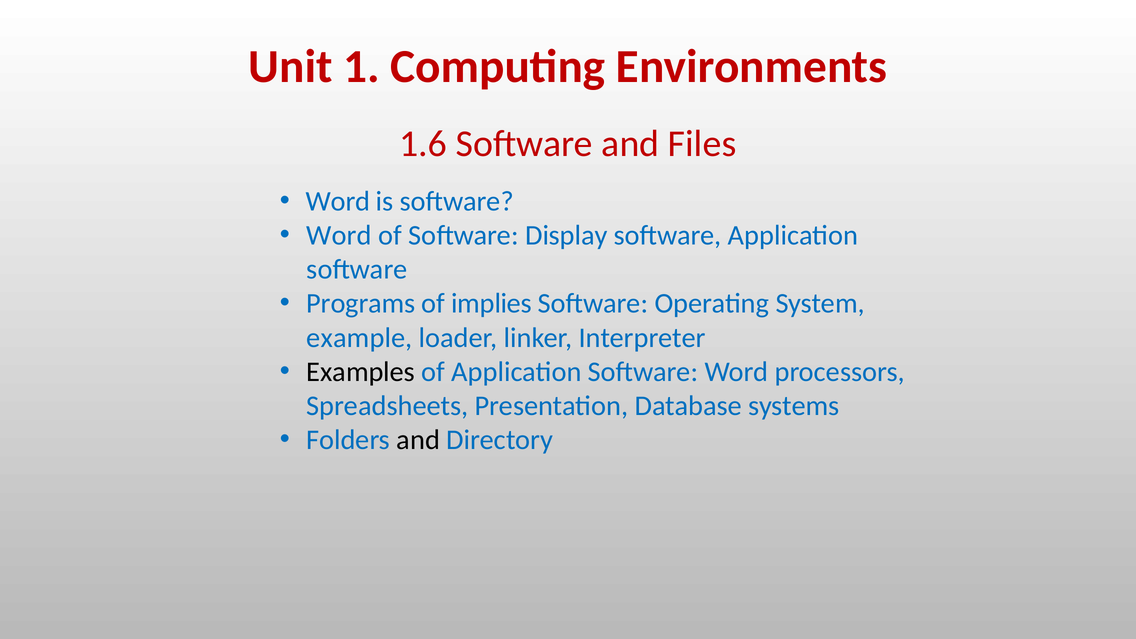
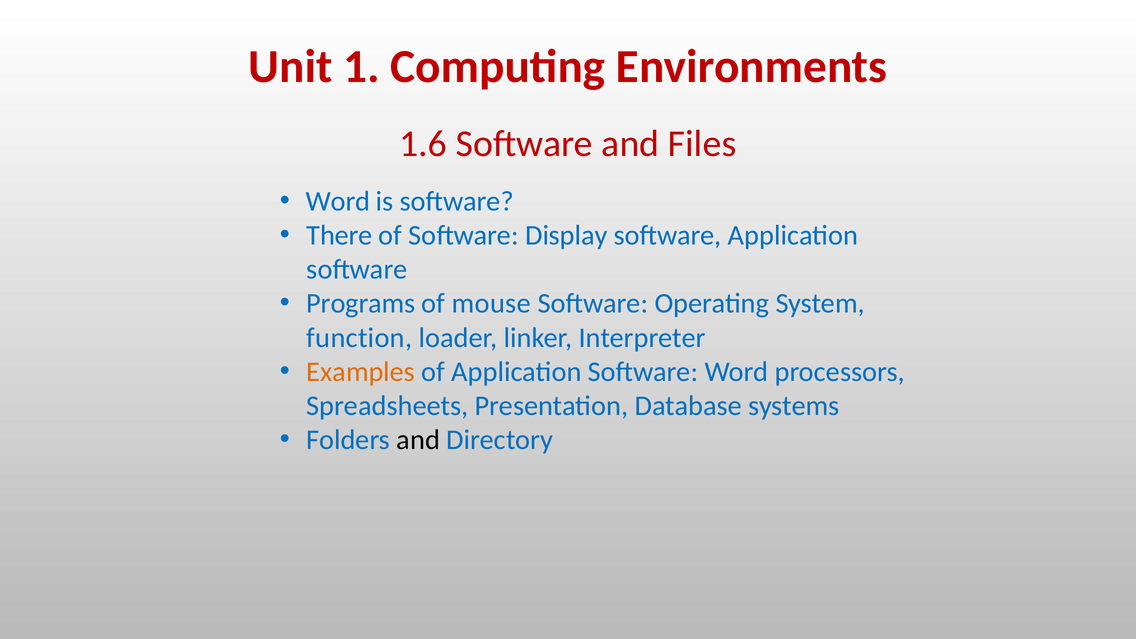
Word: Word -> There (339, 235)
implies: implies -> mouse (491, 304)
example: example -> function (359, 338)
Examples colour: black -> orange (361, 372)
